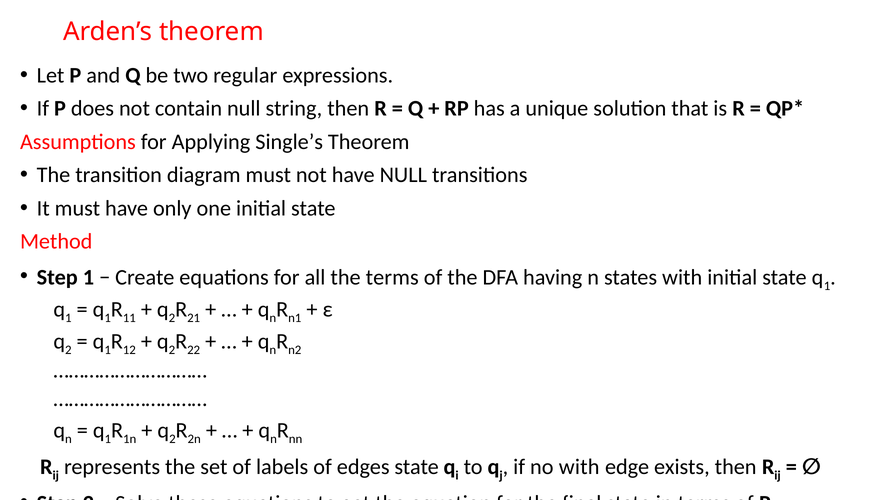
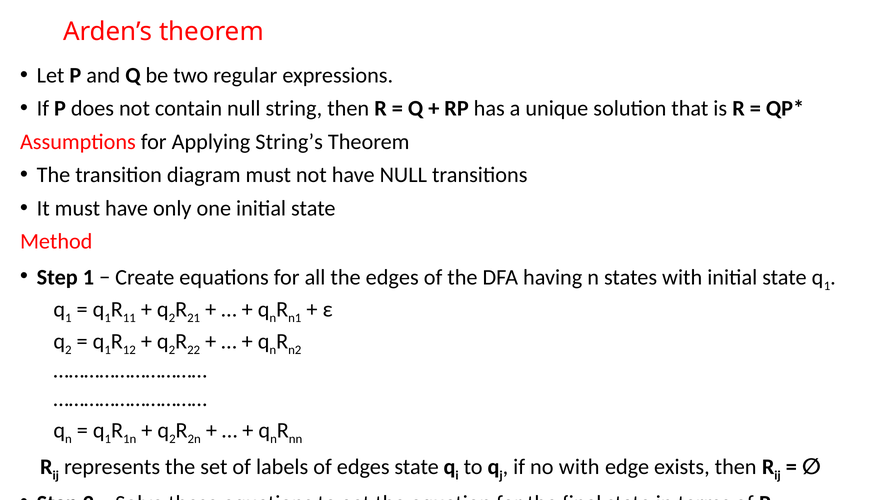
Single’s: Single’s -> String’s (289, 142)
the terms: terms -> edges (392, 278)
